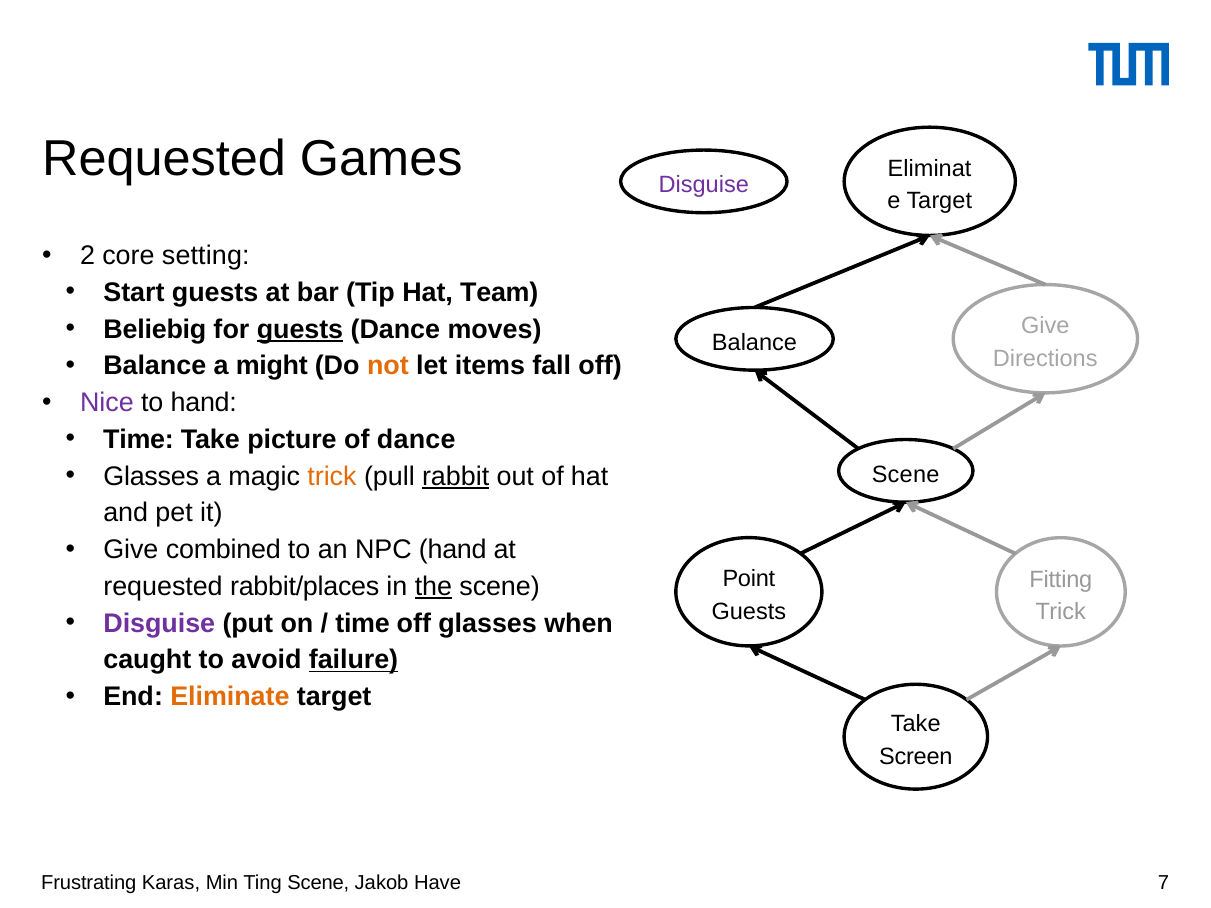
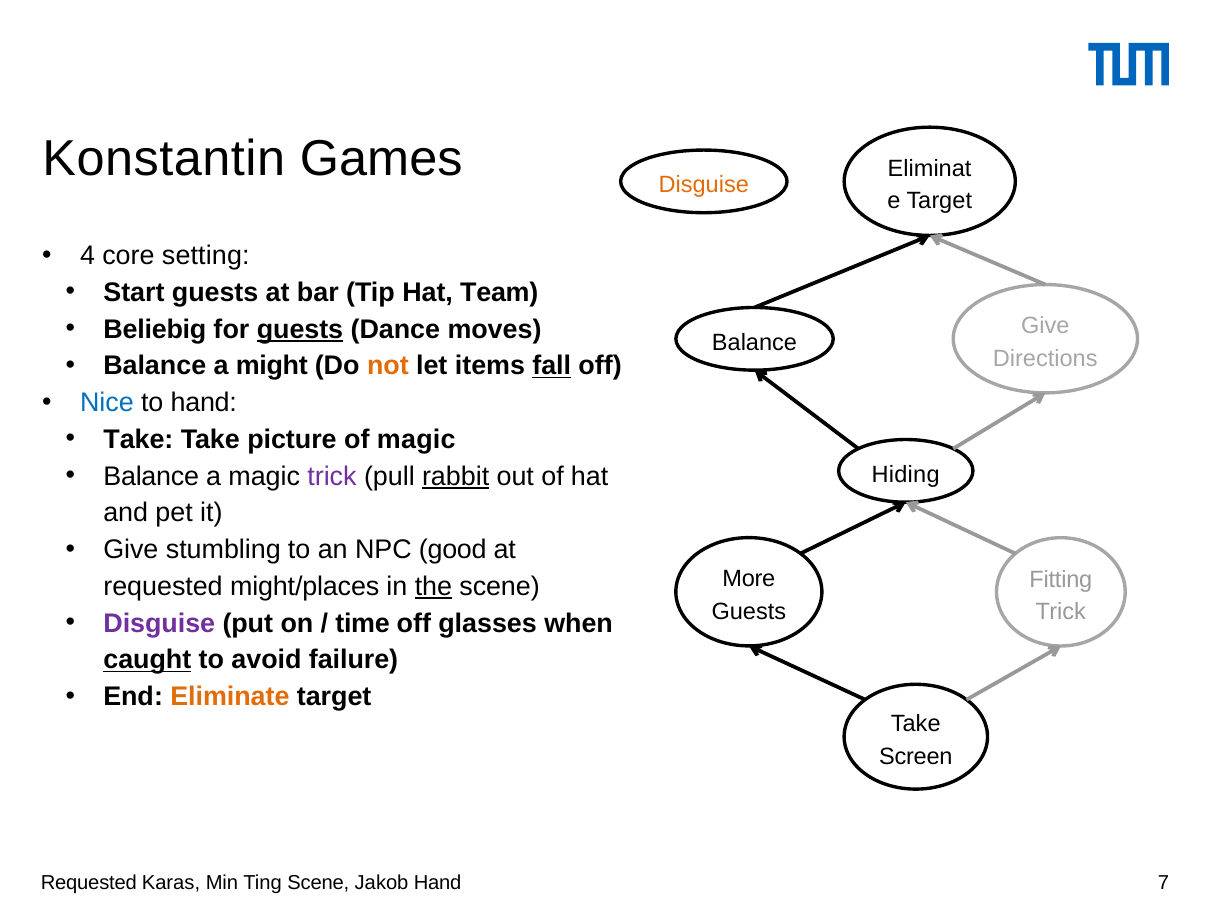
Requested: Requested -> Konstantin (164, 159)
Disguise colour: purple -> orange (704, 185)
2: 2 -> 4 (88, 256)
fall underline: none -> present (552, 366)
Nice colour: purple -> blue (107, 403)
Time: Time -> Take (138, 440)
of dance: dance -> magic (416, 440)
Glasses: Glasses -> Balance (151, 476)
trick colour: orange -> purple (332, 476)
Scene: Scene -> Hiding (906, 475)
combined: combined -> stumbling (223, 550)
NPC hand: hand -> good (453, 550)
Point: Point -> More (749, 579)
rabbit/places: rabbit/places -> might/places (305, 587)
caught underline: none -> present (147, 660)
failure underline: present -> none (354, 660)
Frustrating: Frustrating -> Requested (89, 883)
Jakob Have: Have -> Hand (438, 883)
